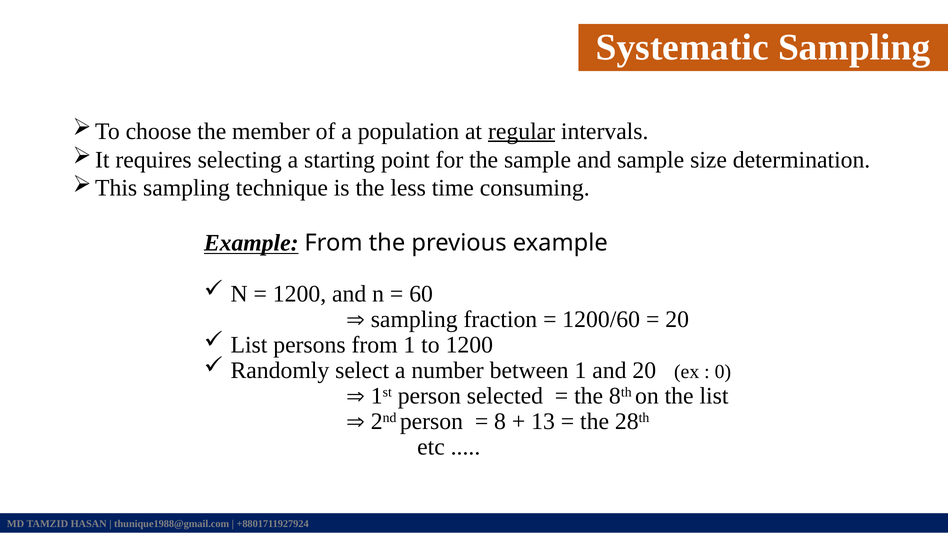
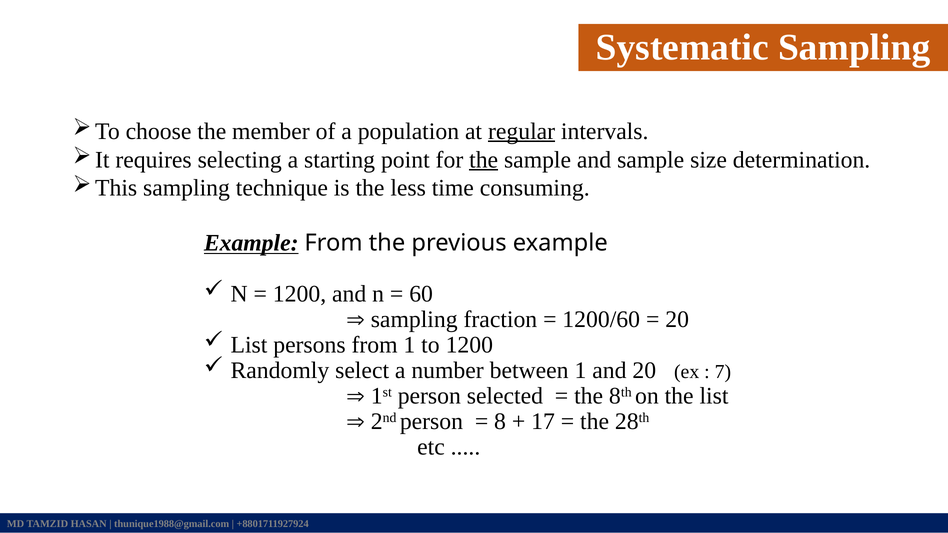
the underline: none -> present (484, 160)
0: 0 -> 7 (723, 372)
13: 13 -> 17 (543, 422)
